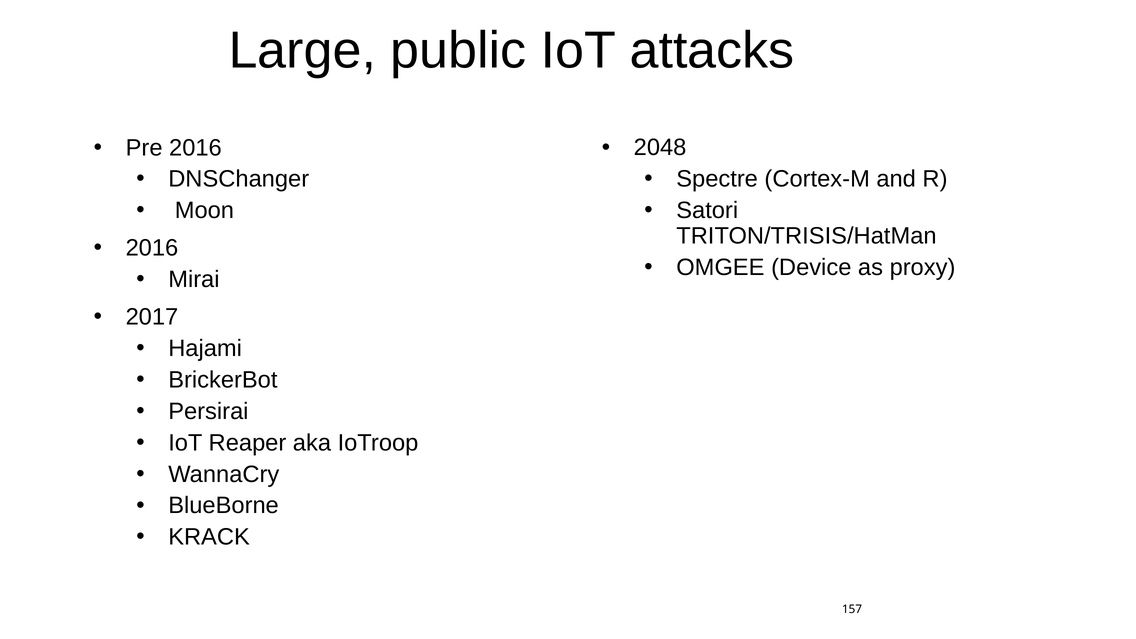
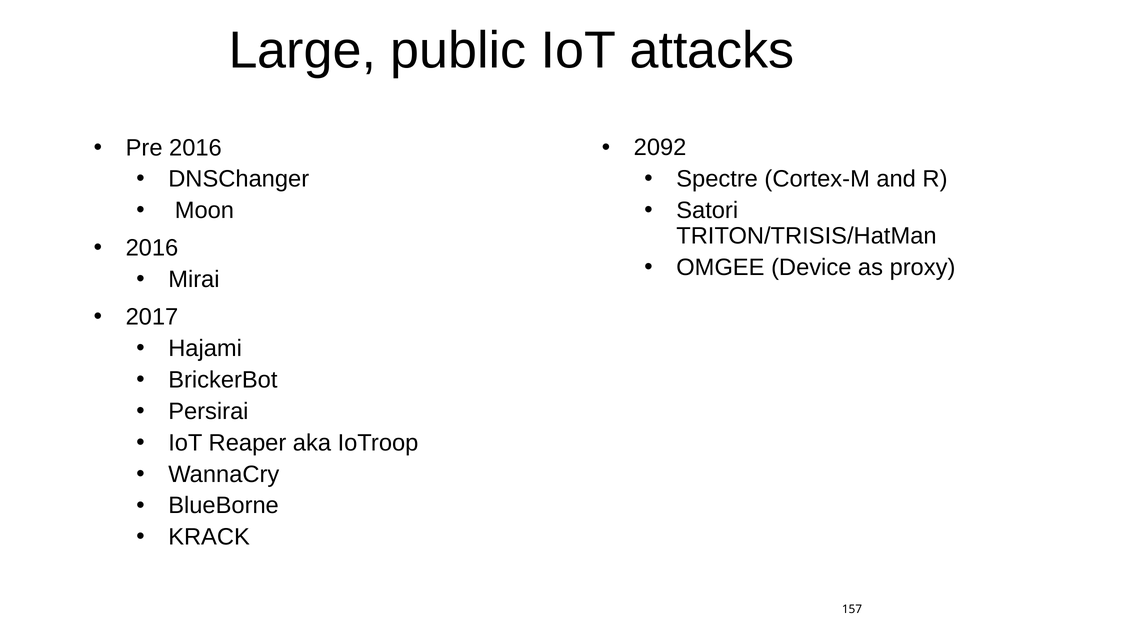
2048: 2048 -> 2092 (660, 148)
